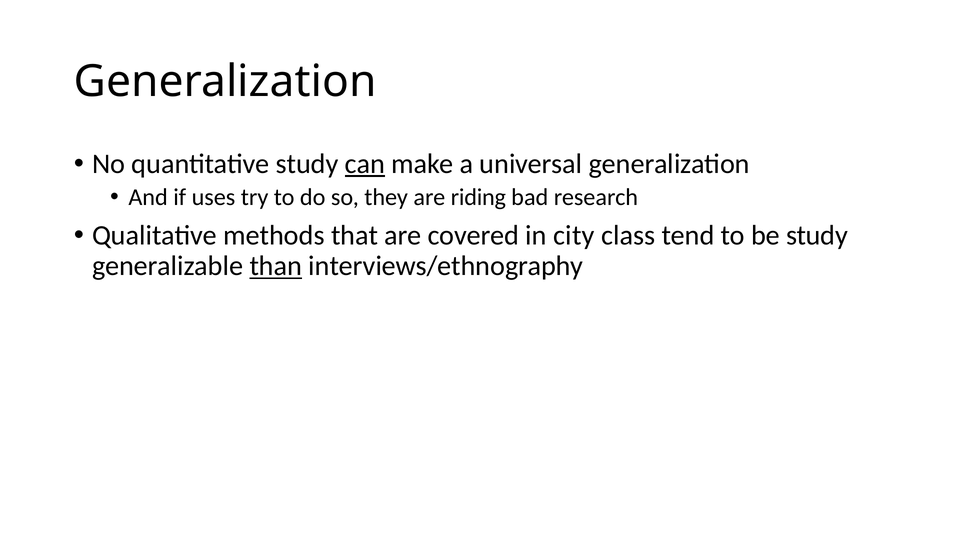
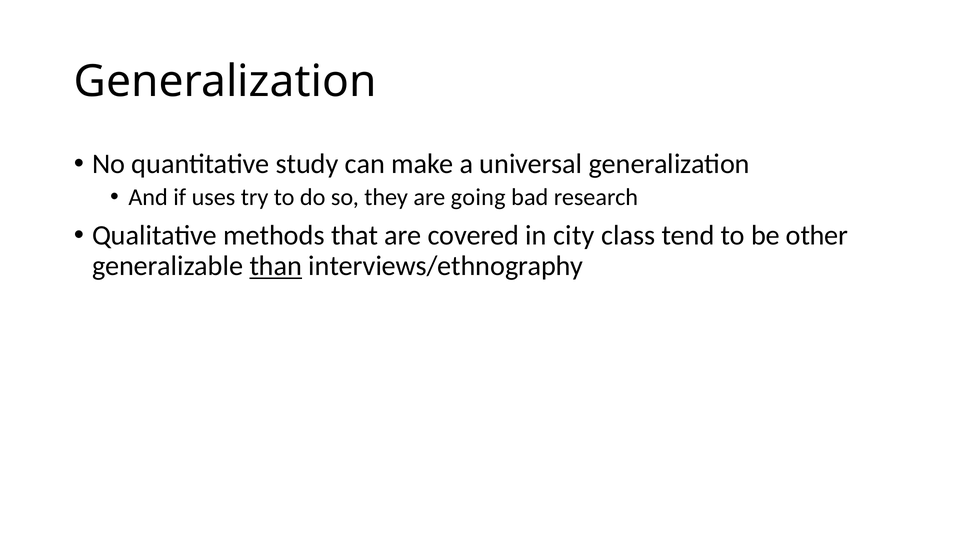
can underline: present -> none (365, 164)
riding: riding -> going (478, 197)
be study: study -> other (817, 236)
